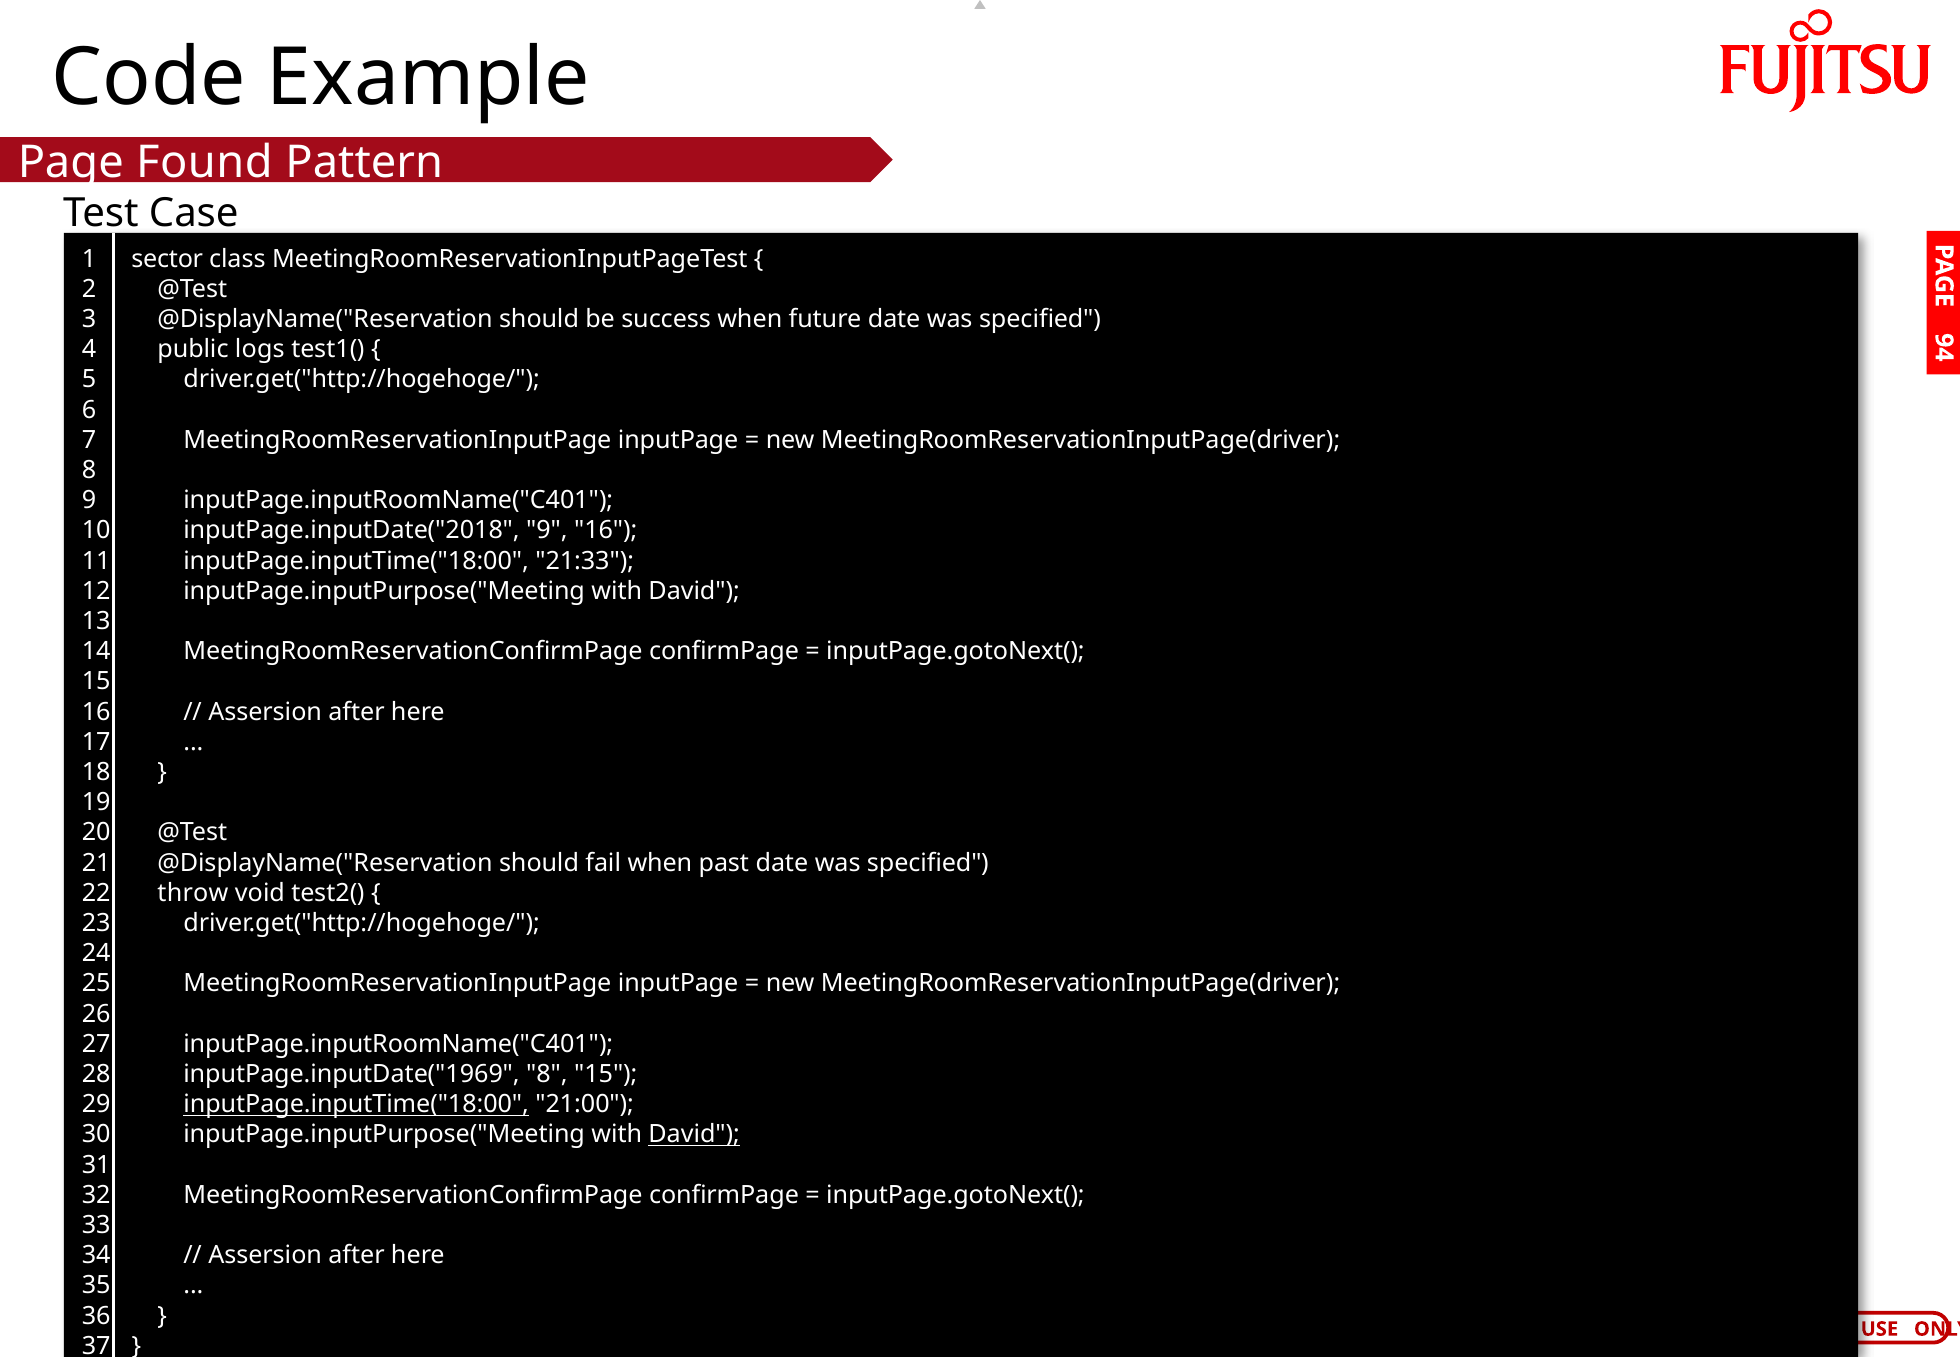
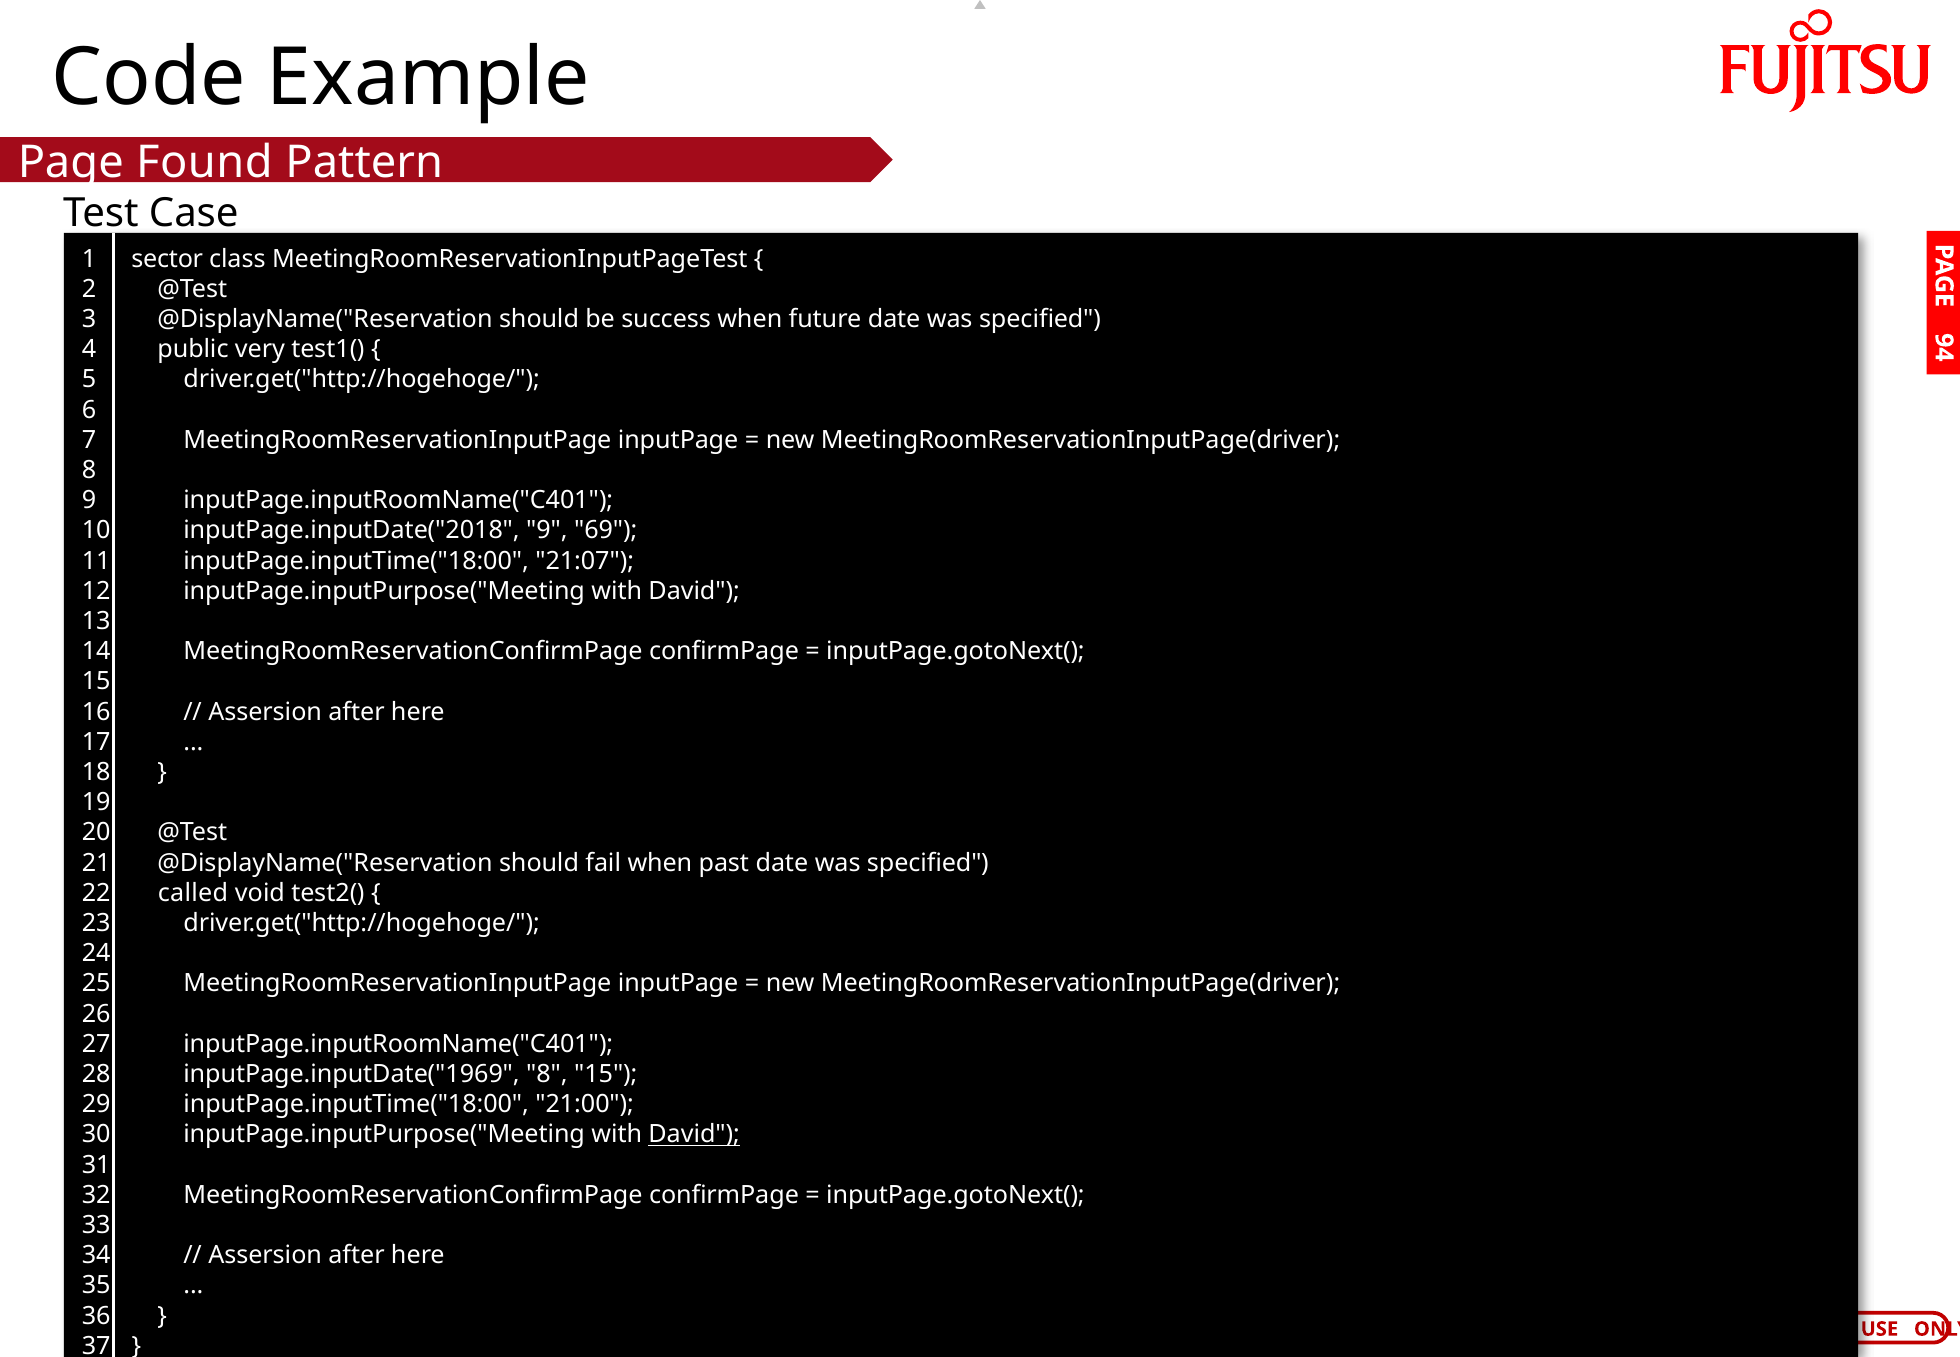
logs: logs -> very (260, 349)
9 16: 16 -> 69 (606, 531)
21:33: 21:33 -> 21:07 (585, 561)
throw: throw -> called (193, 893)
inputPage.inputTime("18:00 underline: present -> none (356, 1104)
